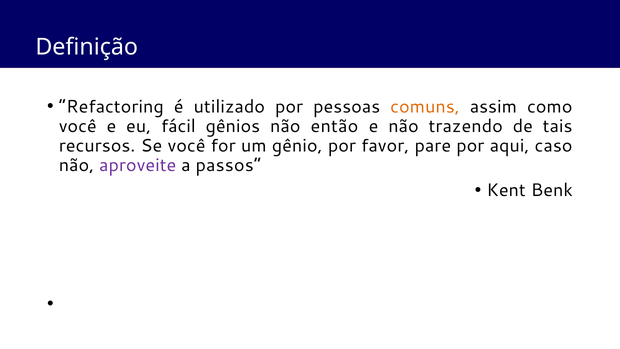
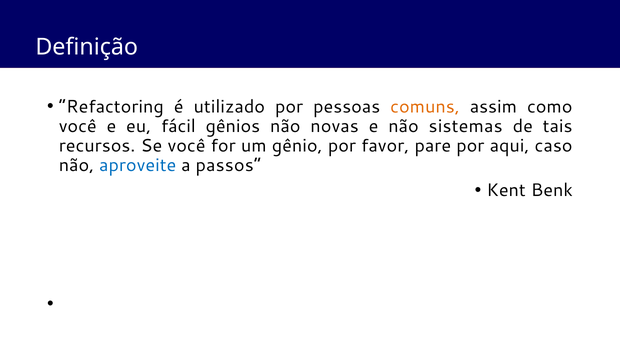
então: então -> novas (335, 126)
trazendo: trazendo -> sistemas (466, 126)
aproveite colour: purple -> blue (138, 165)
